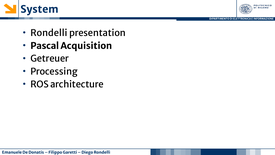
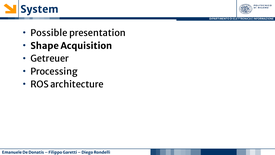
Rondelli: Rondelli -> Possible (49, 33)
Pascal: Pascal -> Shape (45, 46)
